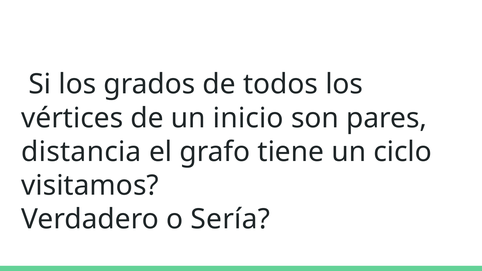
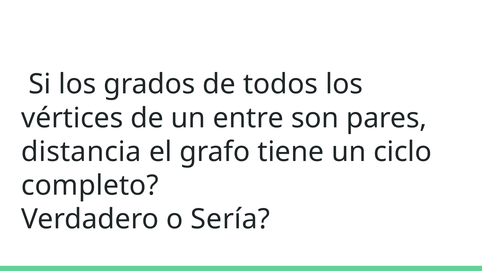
inicio: inicio -> entre (248, 118)
visitamos: visitamos -> completo (90, 186)
